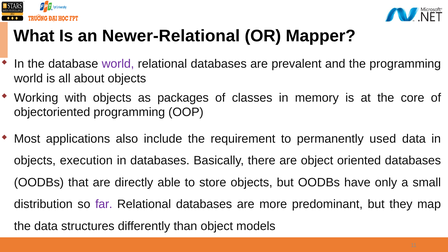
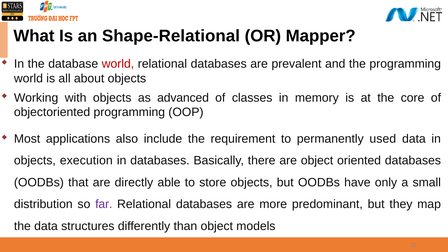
Newer-Relational: Newer-Relational -> Shape-Relational (171, 36)
world colour: purple -> red (118, 64)
packages: packages -> advanced (183, 98)
